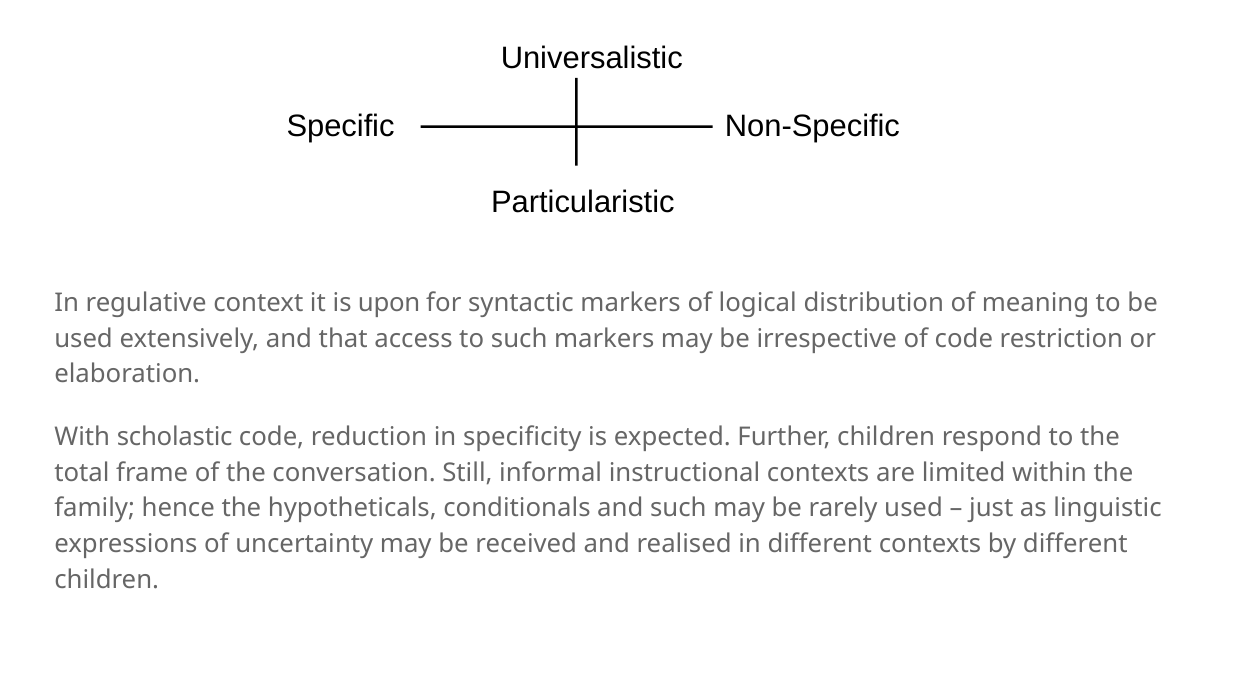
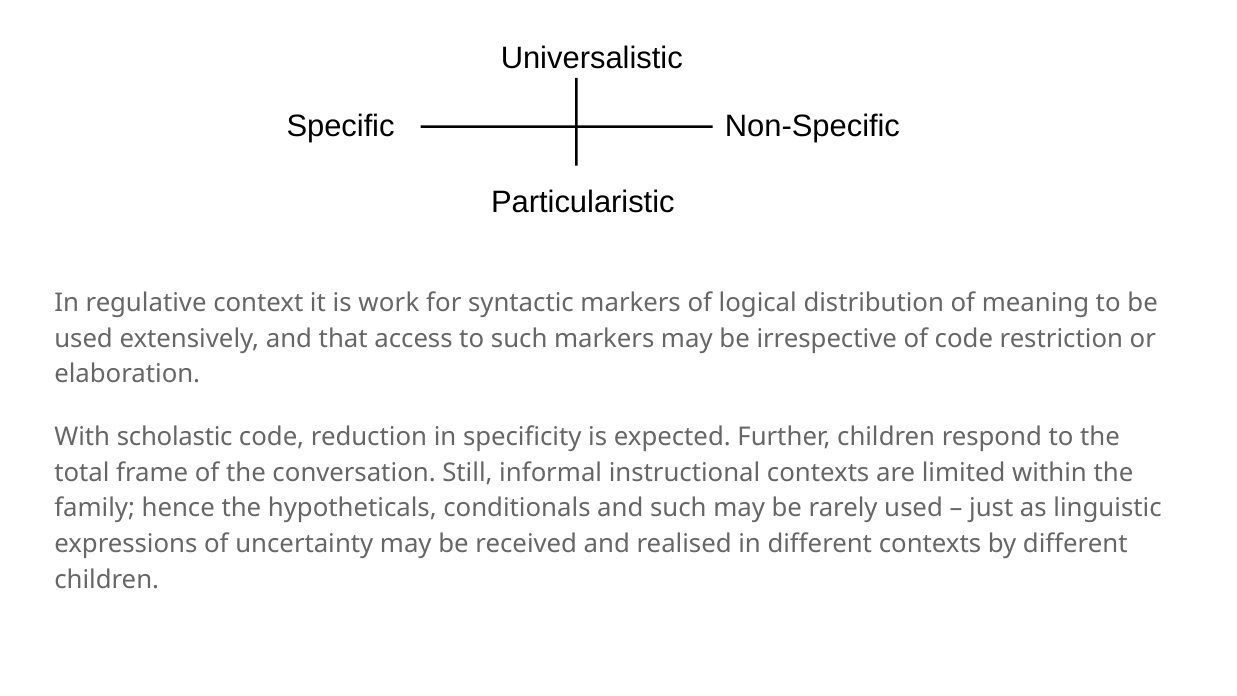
upon: upon -> work (389, 303)
